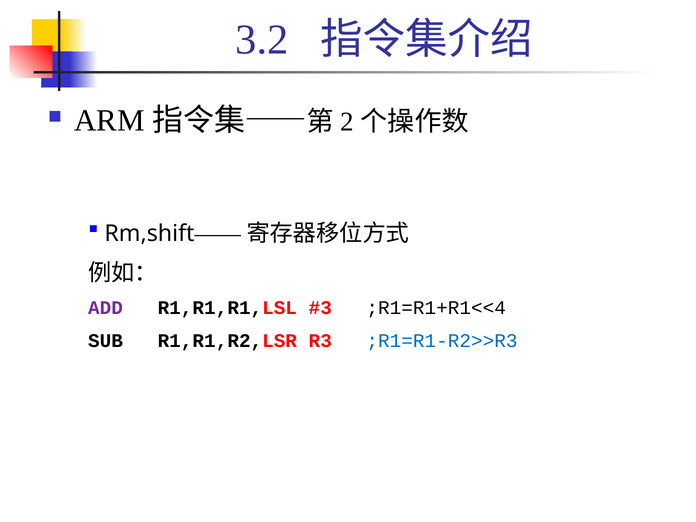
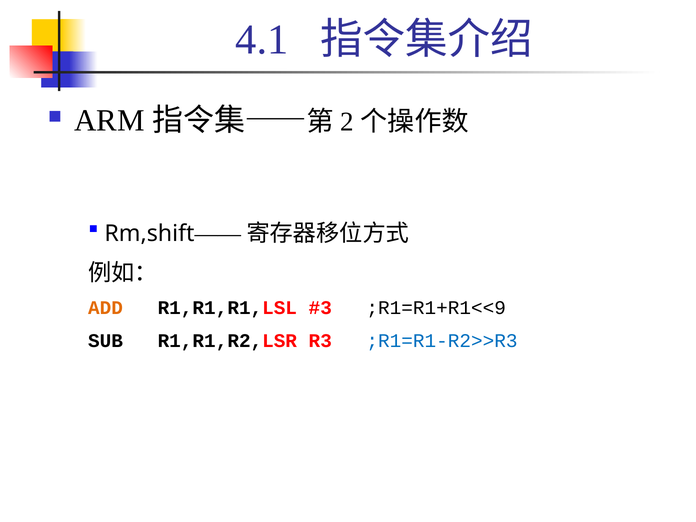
3.2: 3.2 -> 4.1 (262, 40)
ADD colour: purple -> orange (105, 308)
;R1=R1+R1<<4: ;R1=R1+R1<<4 -> ;R1=R1+R1<<9 (436, 308)
